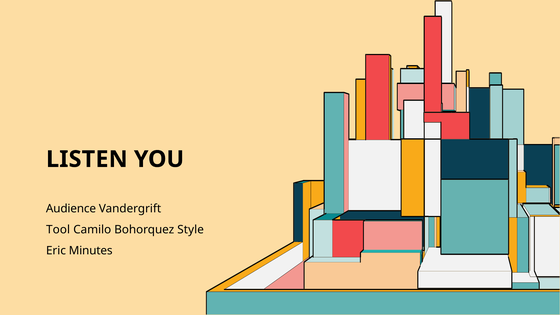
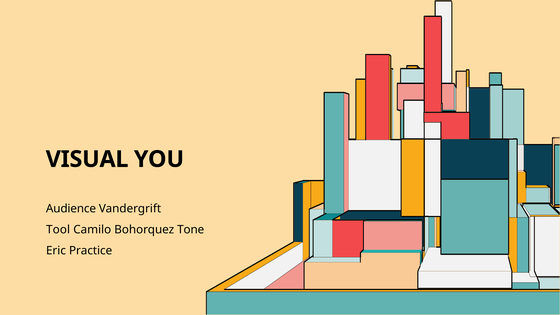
LISTEN: LISTEN -> VISUAL (87, 159)
Style: Style -> Tone (191, 230)
Minutes: Minutes -> Practice (91, 251)
